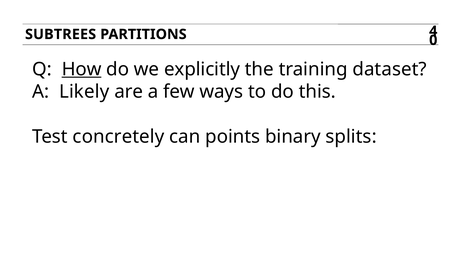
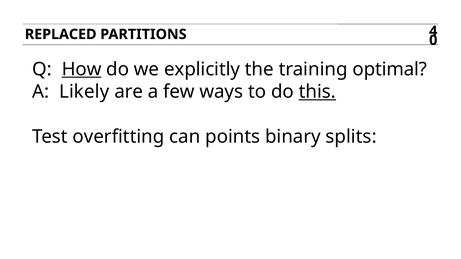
SUBTREES: SUBTREES -> REPLACED (61, 34)
dataset: dataset -> optimal (390, 69)
this underline: none -> present (317, 92)
concretely: concretely -> overfitting (119, 137)
